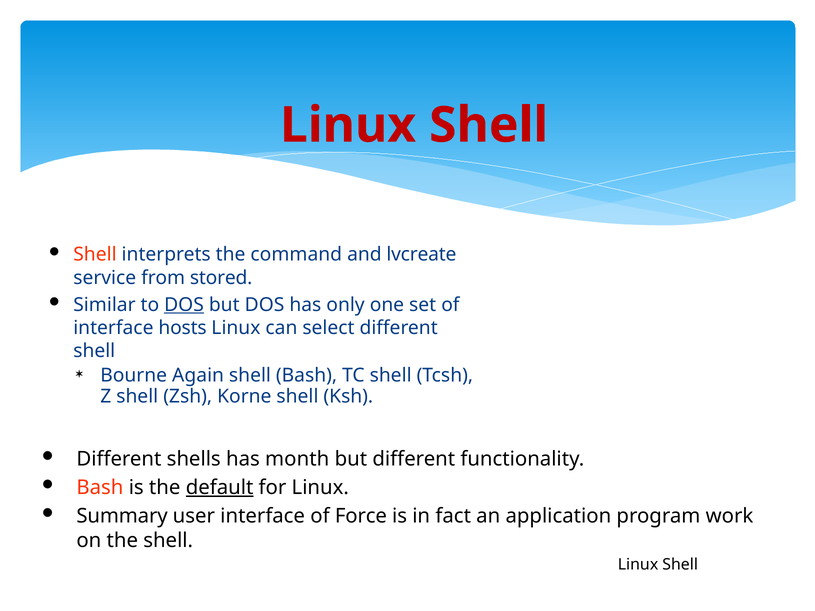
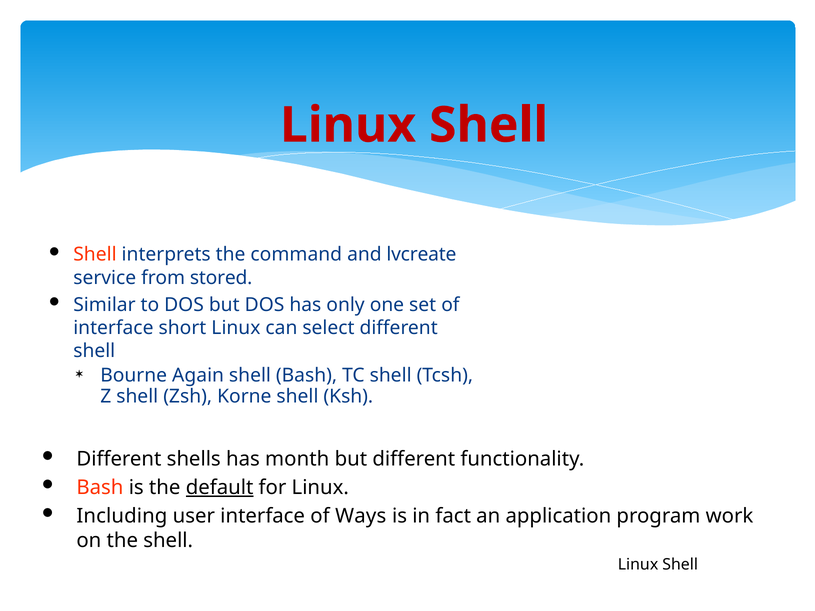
DOS underline: present -> none (184, 305)
hosts: hosts -> short (182, 328)
Summary: Summary -> Including (122, 516)
Force: Force -> Ways (361, 516)
